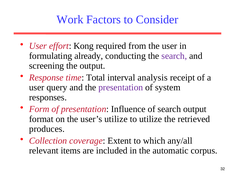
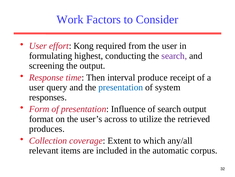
already: already -> highest (89, 56)
Total: Total -> Then (96, 77)
analysis: analysis -> produce (153, 77)
presentation colour: purple -> blue (121, 87)
user’s utilize: utilize -> across (116, 119)
